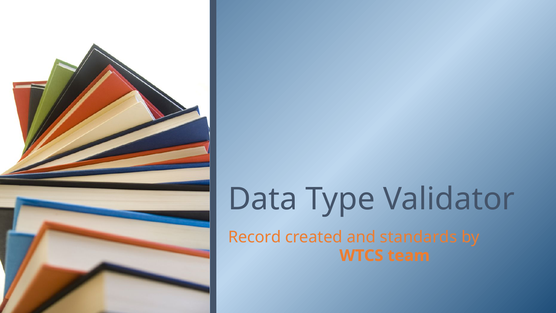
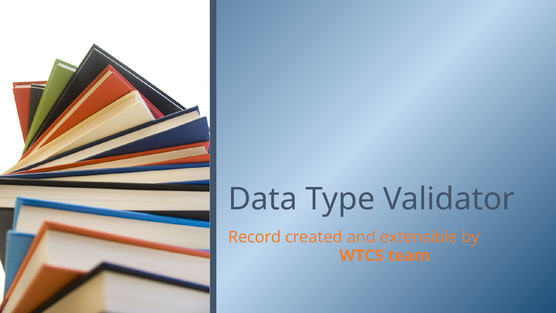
standards: standards -> extensible (419, 237)
